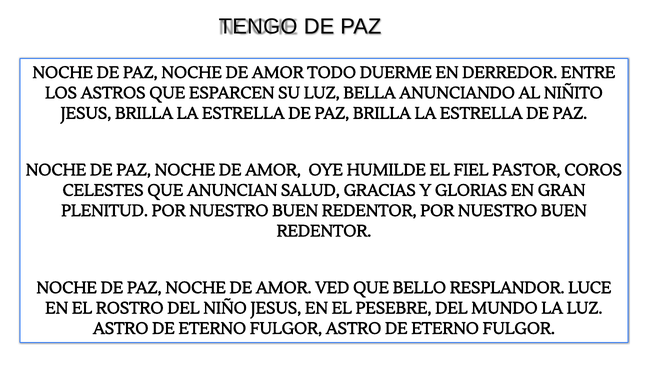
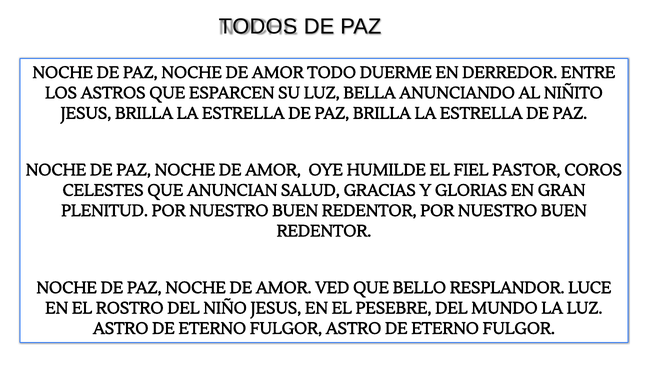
TENGO: TENGO -> TODOS (258, 27)
